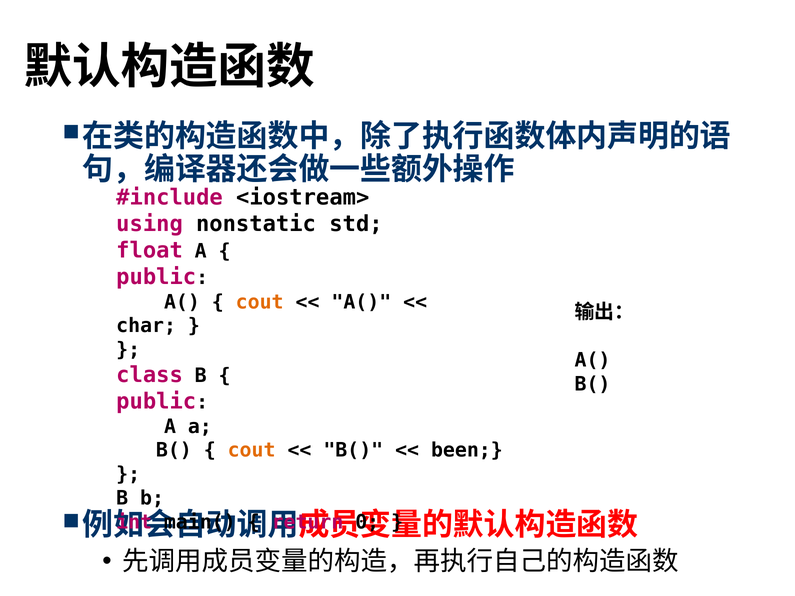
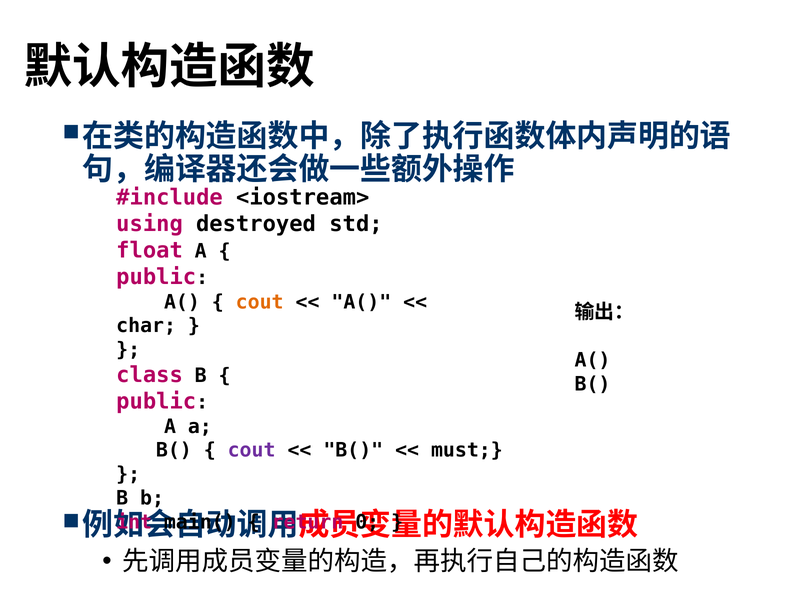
nonstatic: nonstatic -> destroyed (256, 224)
cout colour: orange -> purple (252, 451)
been: been -> must (467, 451)
